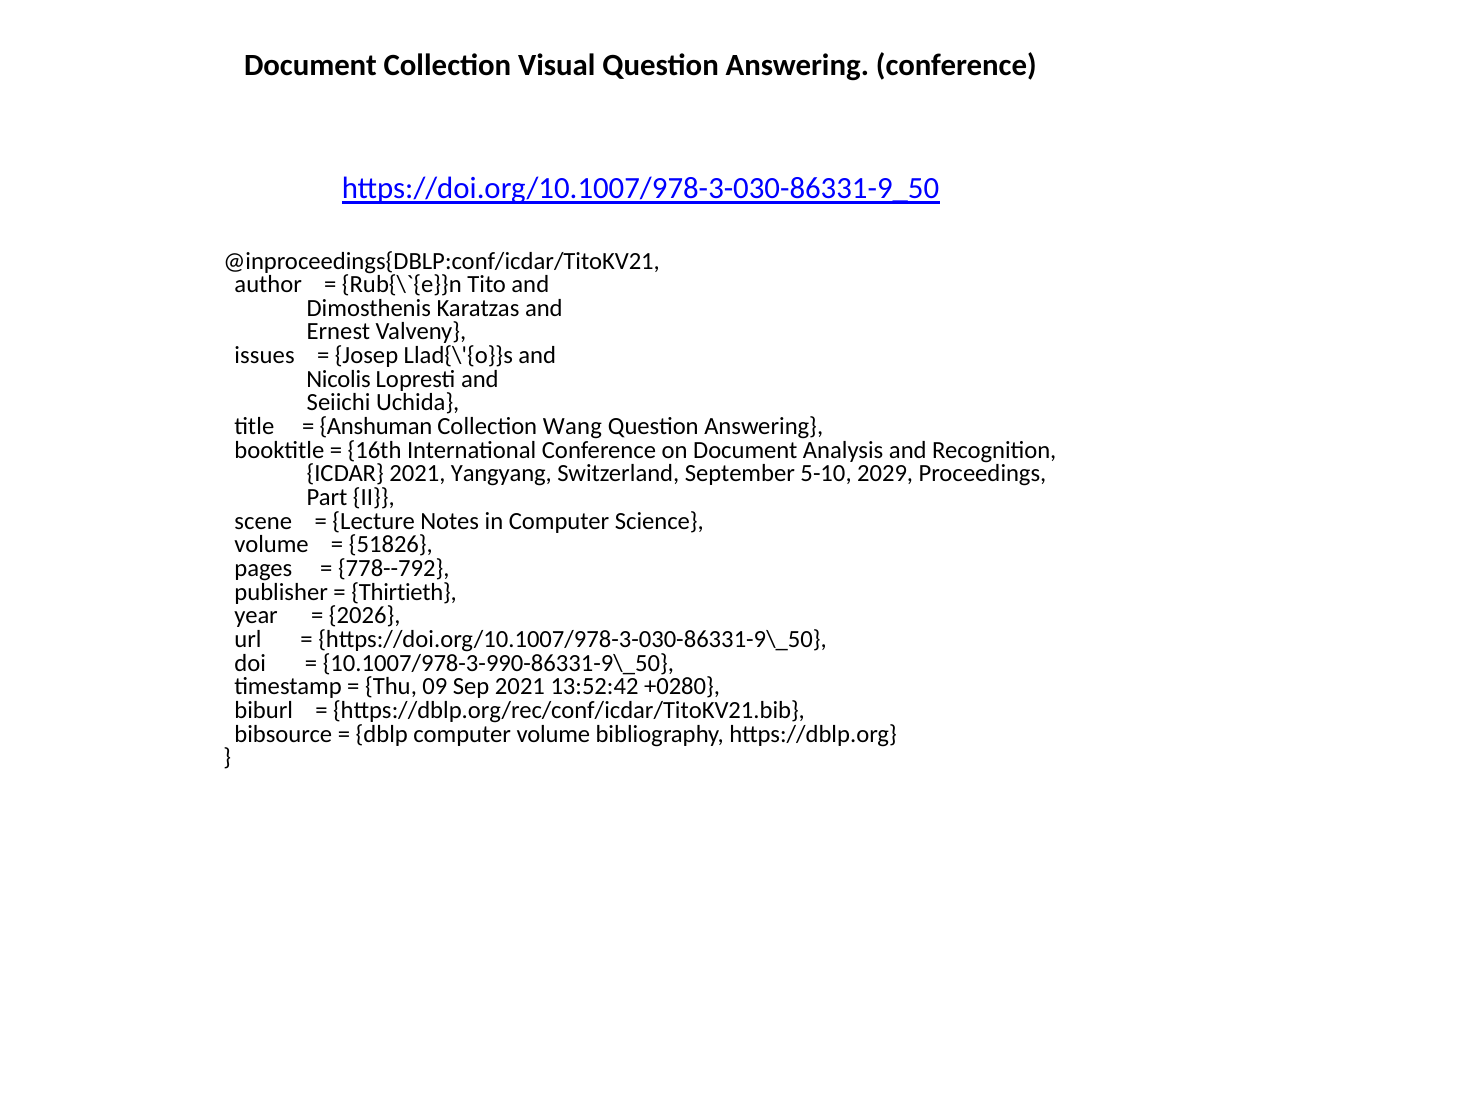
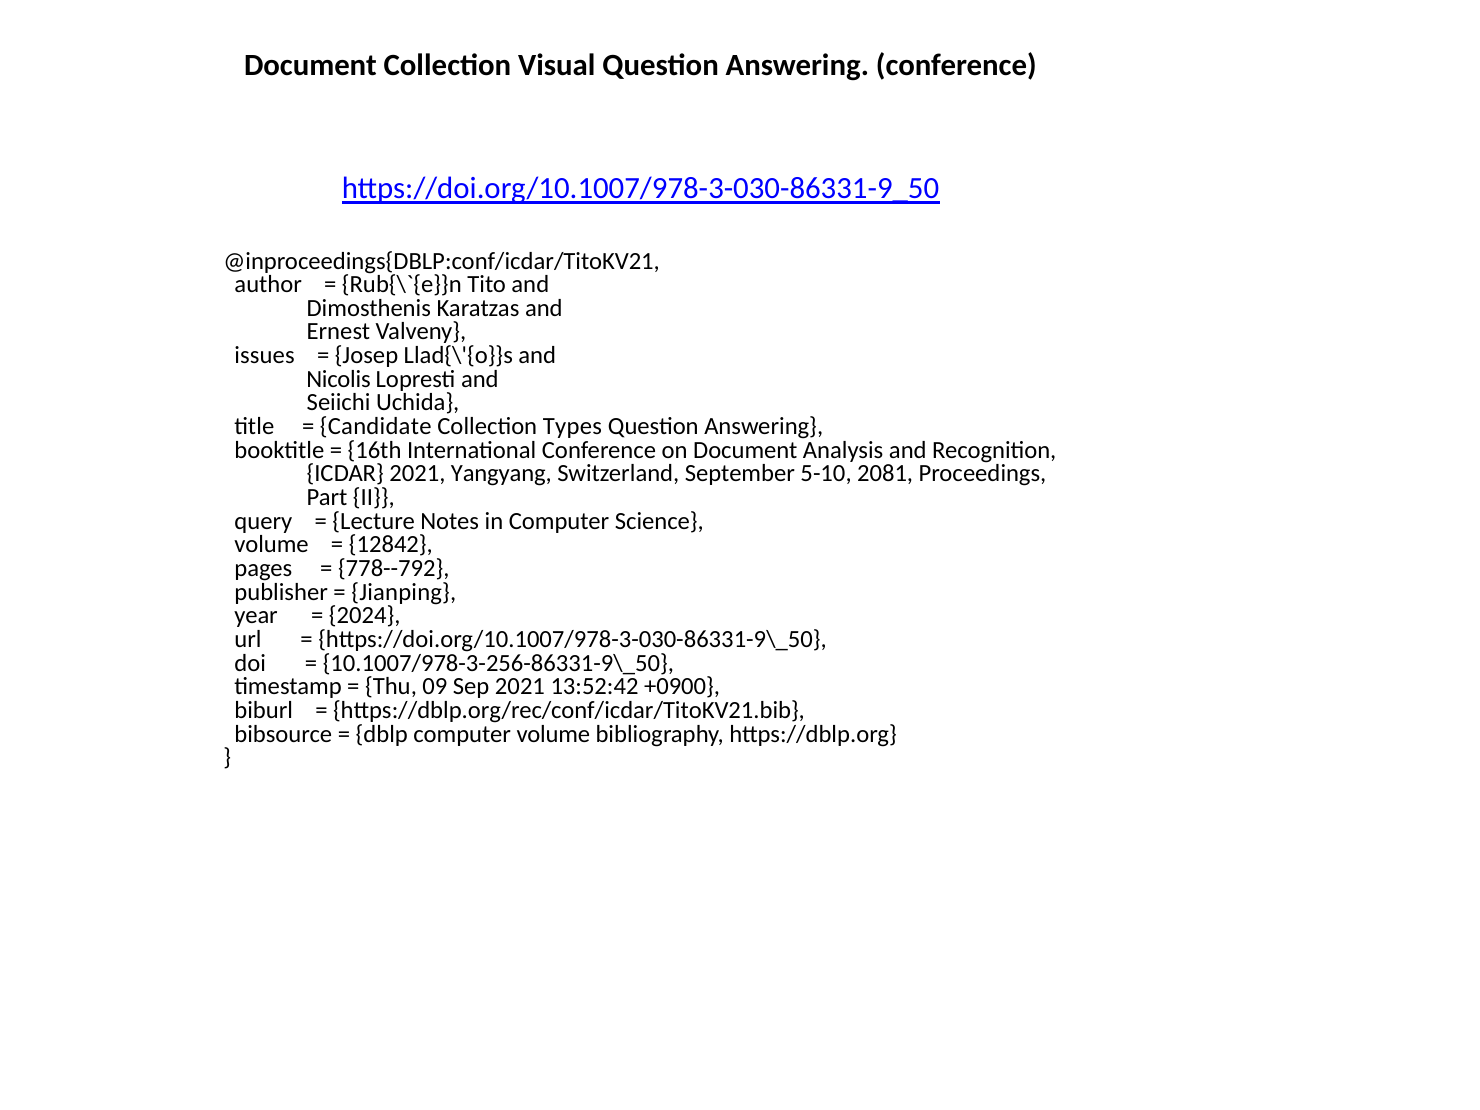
Anshuman: Anshuman -> Candidate (376, 426)
Wang: Wang -> Types (572, 426)
2029: 2029 -> 2081 (885, 474)
scene: scene -> query (263, 521)
51826: 51826 -> 12842 (391, 545)
Thirtieth: Thirtieth -> Jianping (404, 592)
2026: 2026 -> 2024 (365, 616)
10.1007/978-3-990-86331-9\_50: 10.1007/978-3-990-86331-9\_50 -> 10.1007/978-3-256-86331-9\_50 (498, 663)
+0280: +0280 -> +0900 (682, 687)
